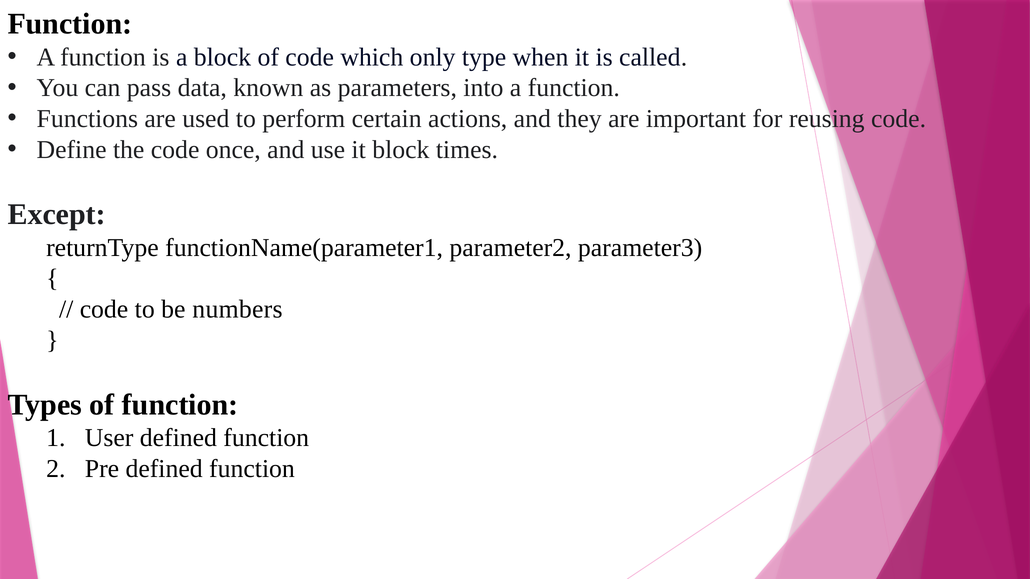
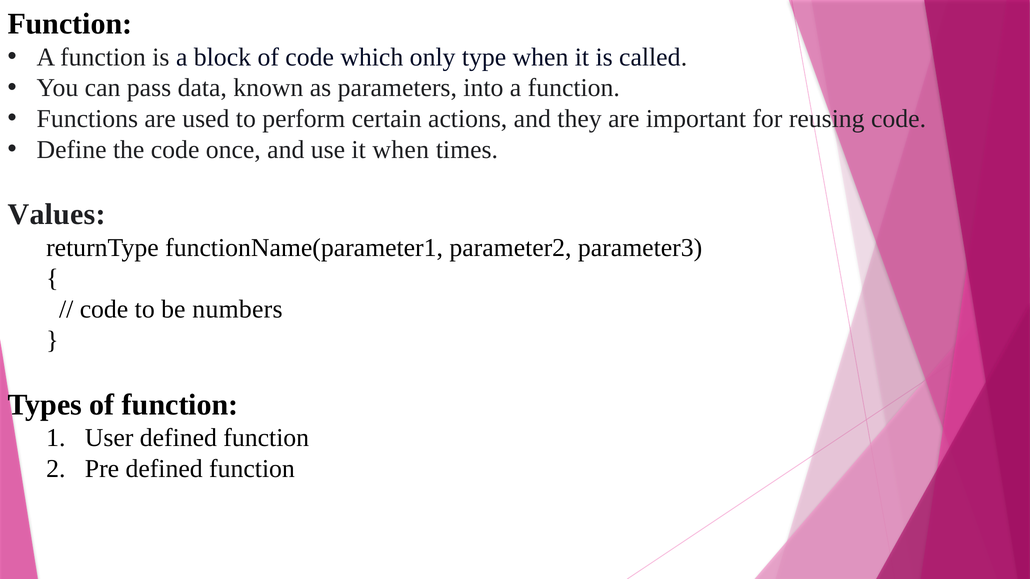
it block: block -> when (401, 150)
Except: Except -> Values (57, 214)
